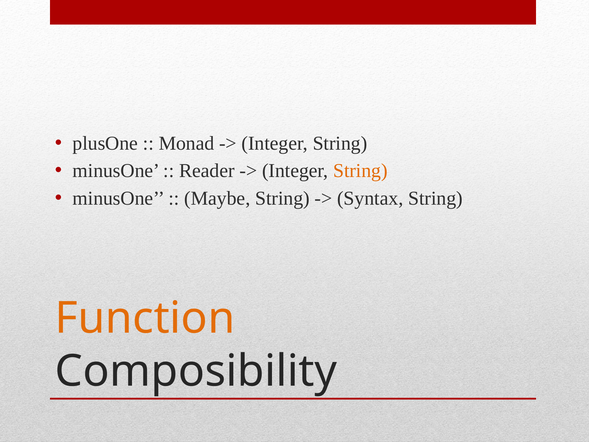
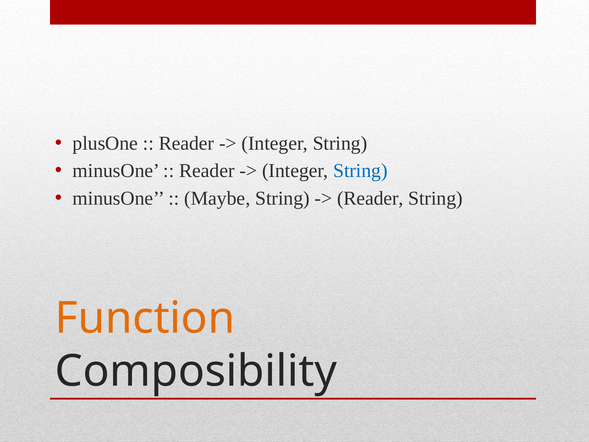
Monad: Monad -> Reader (186, 143)
String colour: orange -> blue (360, 171)
Syntax: Syntax -> Reader (370, 198)
